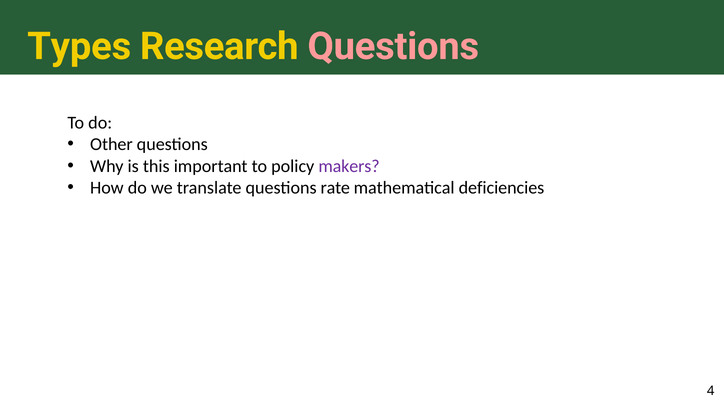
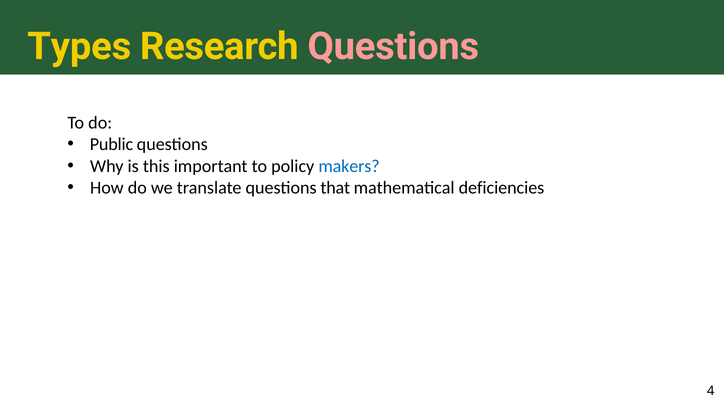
Other: Other -> Public (111, 144)
makers colour: purple -> blue (349, 166)
rate: rate -> that (335, 188)
